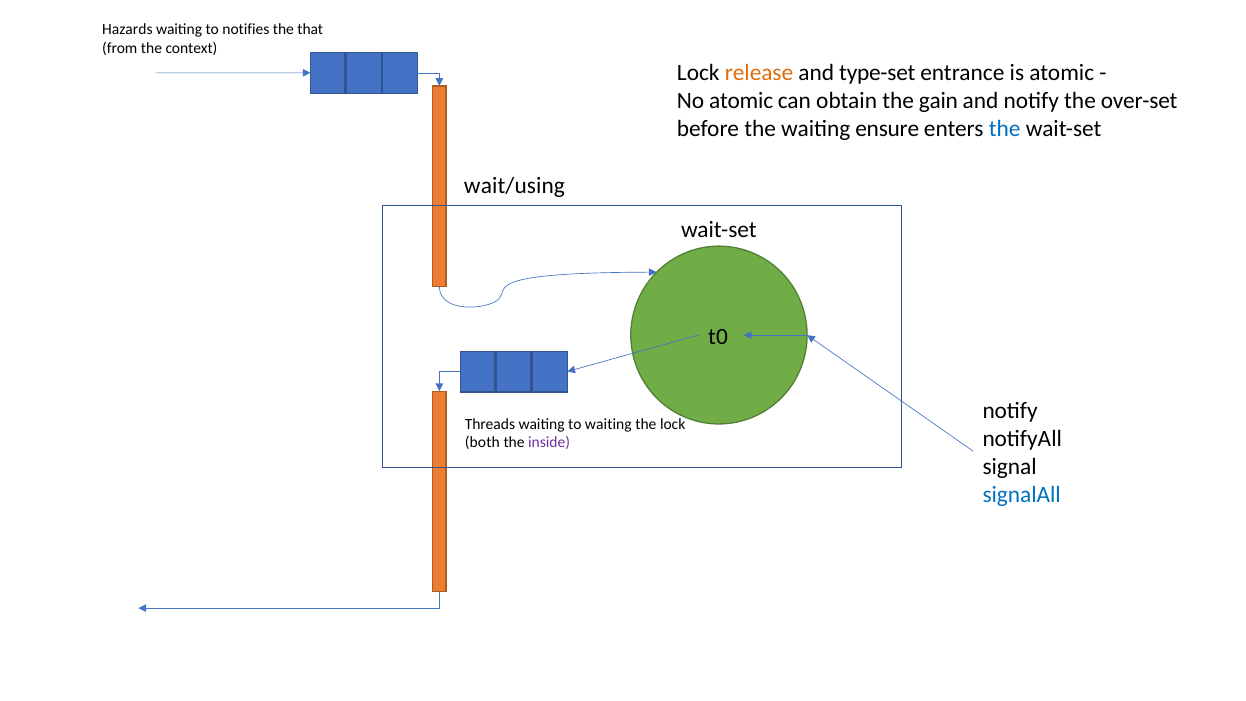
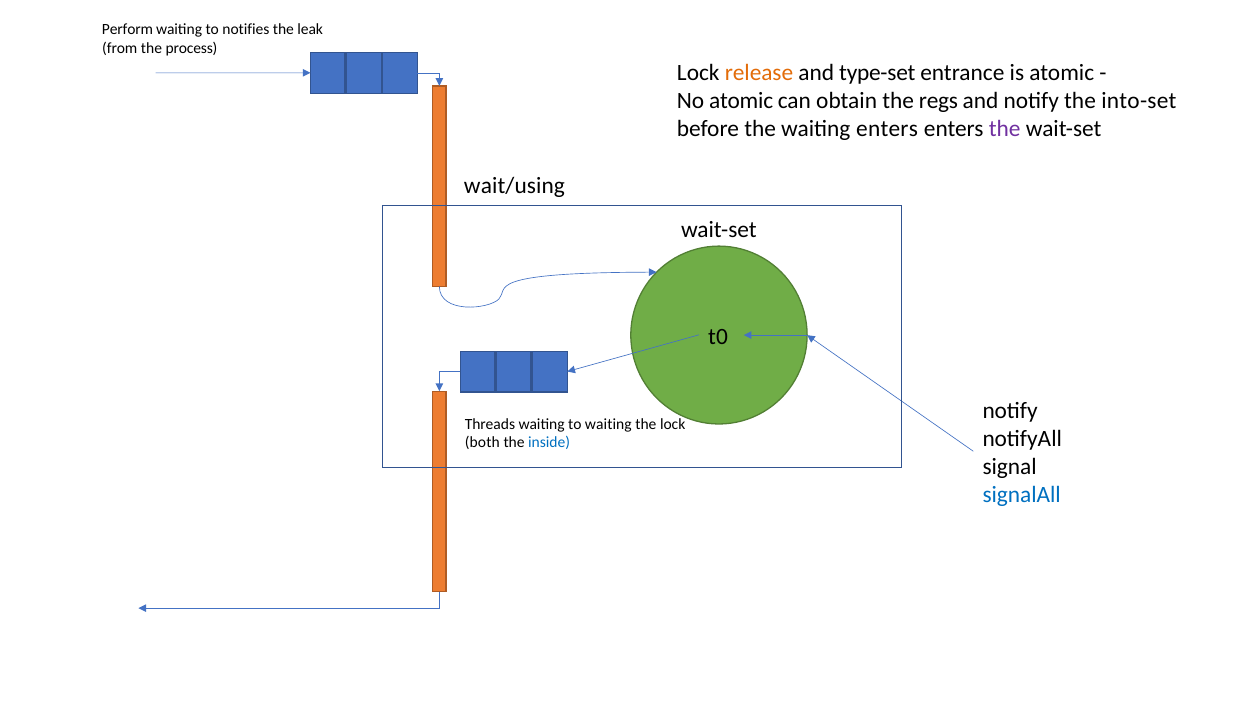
Hazards: Hazards -> Perform (127, 30)
that: that -> leak (310, 30)
context: context -> process (191, 48)
gain: gain -> regs (938, 101)
over-set: over-set -> into-set (1139, 101)
waiting ensure: ensure -> enters (887, 129)
the colour: blue -> purple (1005, 129)
inside colour: purple -> blue (549, 442)
